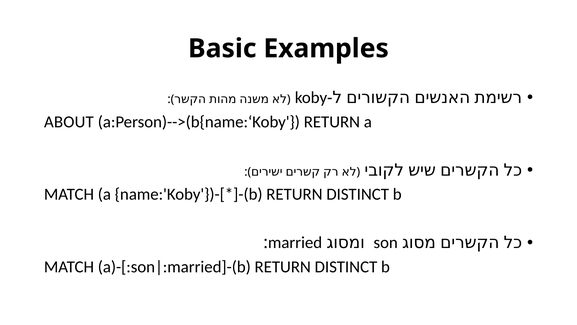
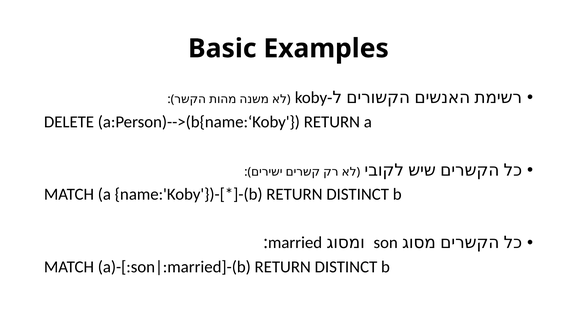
ABOUT: ABOUT -> DELETE (69, 122)
